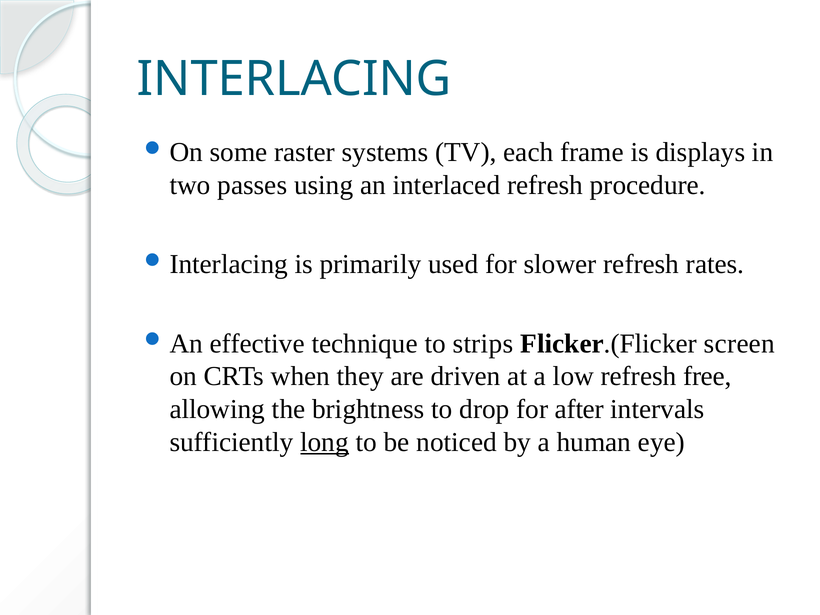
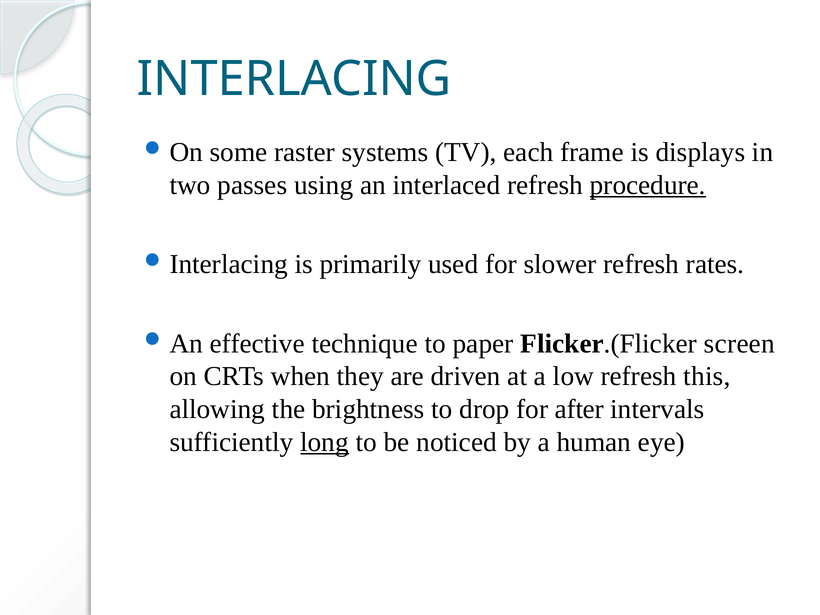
procedure underline: none -> present (648, 185)
strips: strips -> paper (483, 344)
free: free -> this (707, 376)
